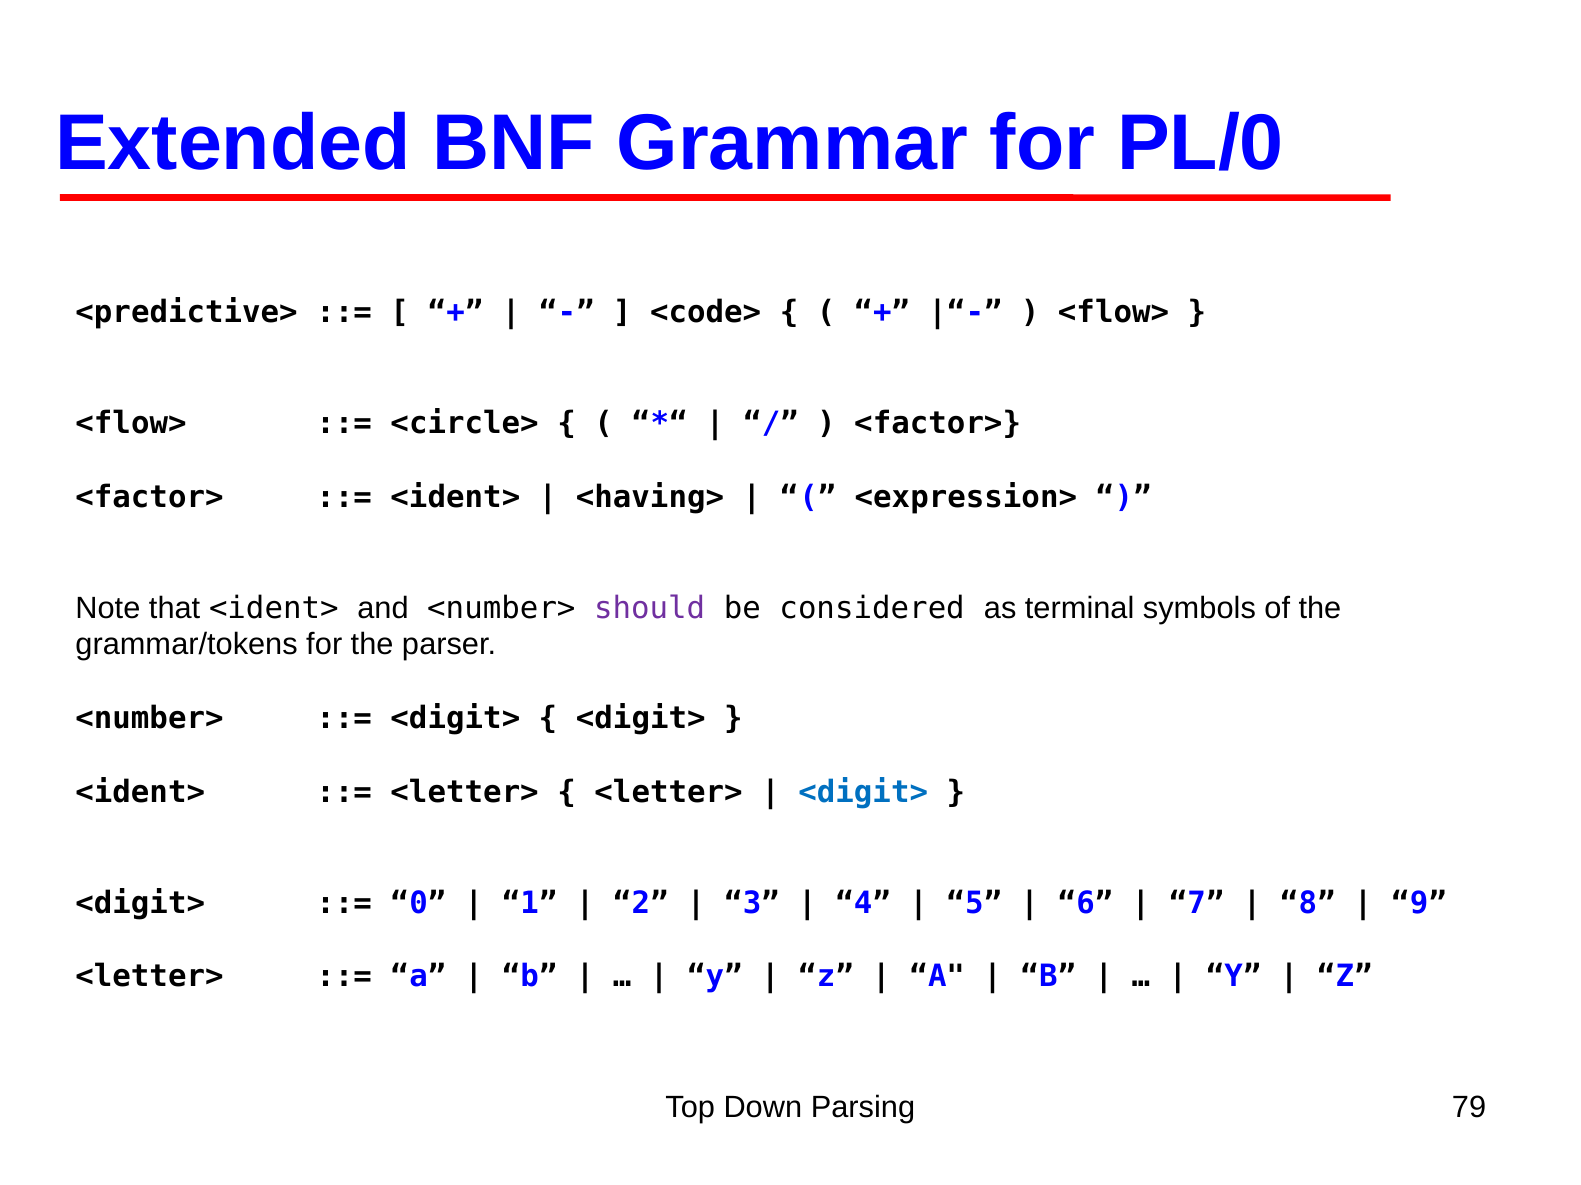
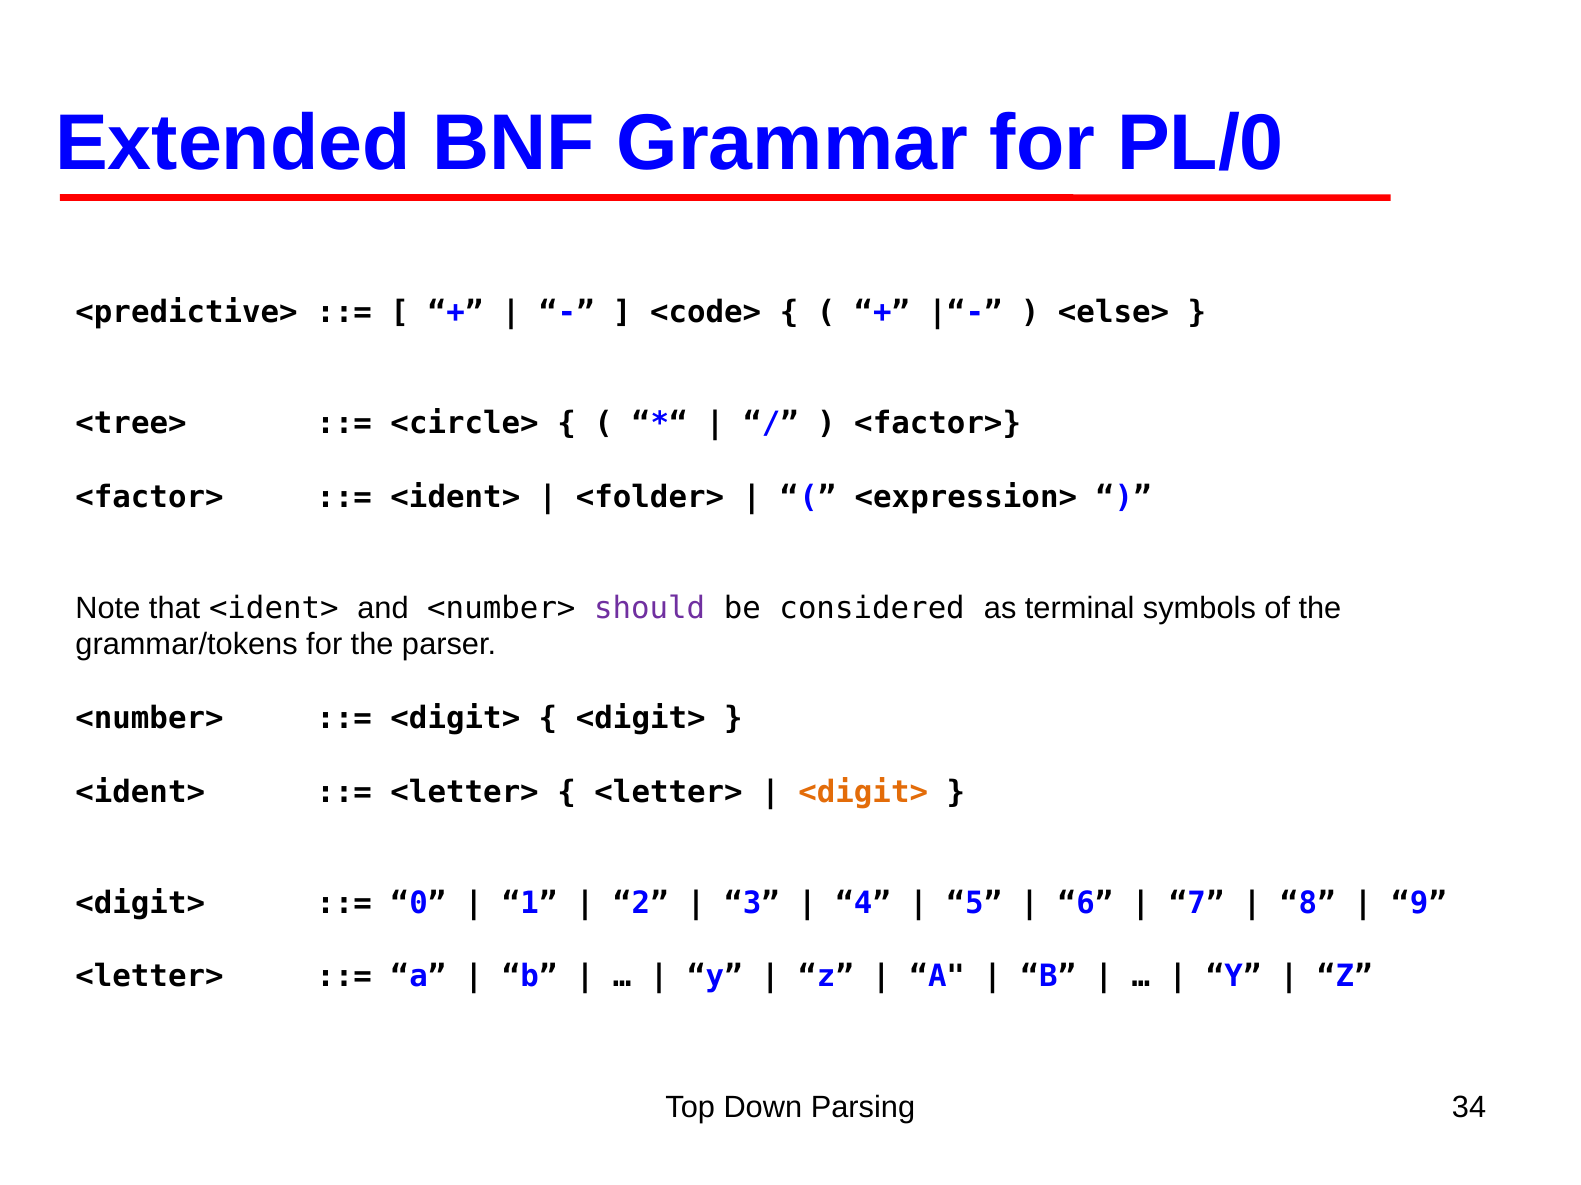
<flow>: <flow> -> <else> (1114, 313)
<flow>: <flow> -> <tree> (131, 424)
<having>: <having> -> <folder> (650, 498)
<digit> colour: blue -> orange (863, 793)
79: 79 -> 34 (1469, 1108)
